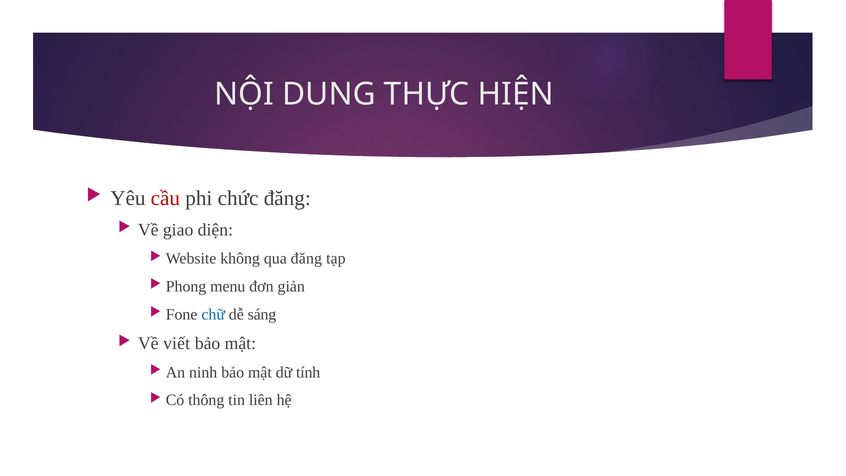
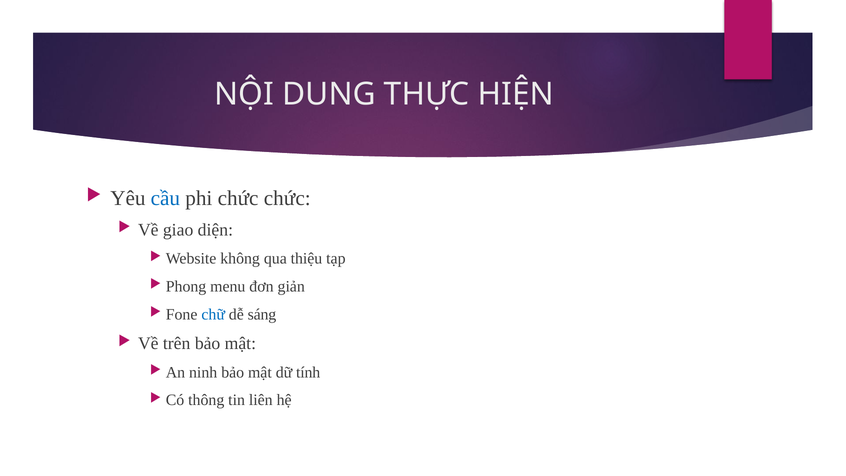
cầu colour: red -> blue (165, 198)
chức đăng: đăng -> chức (287, 198)
qua đăng: đăng -> thiệu (306, 259)
viết: viết -> trên (177, 343)
